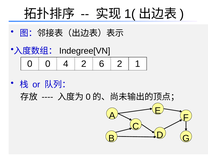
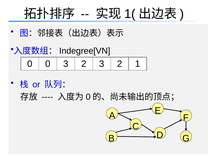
0 4: 4 -> 3 (66, 64)
2 6: 6 -> 3 (102, 64)
